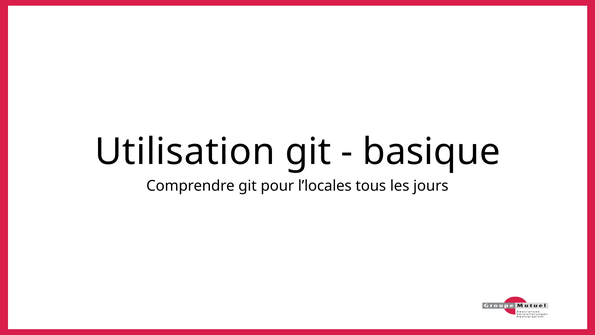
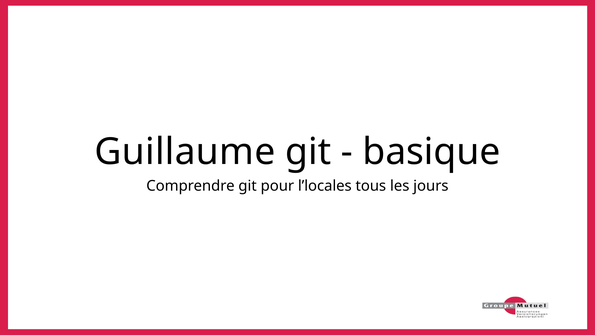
Utilisation: Utilisation -> Guillaume (185, 152)
